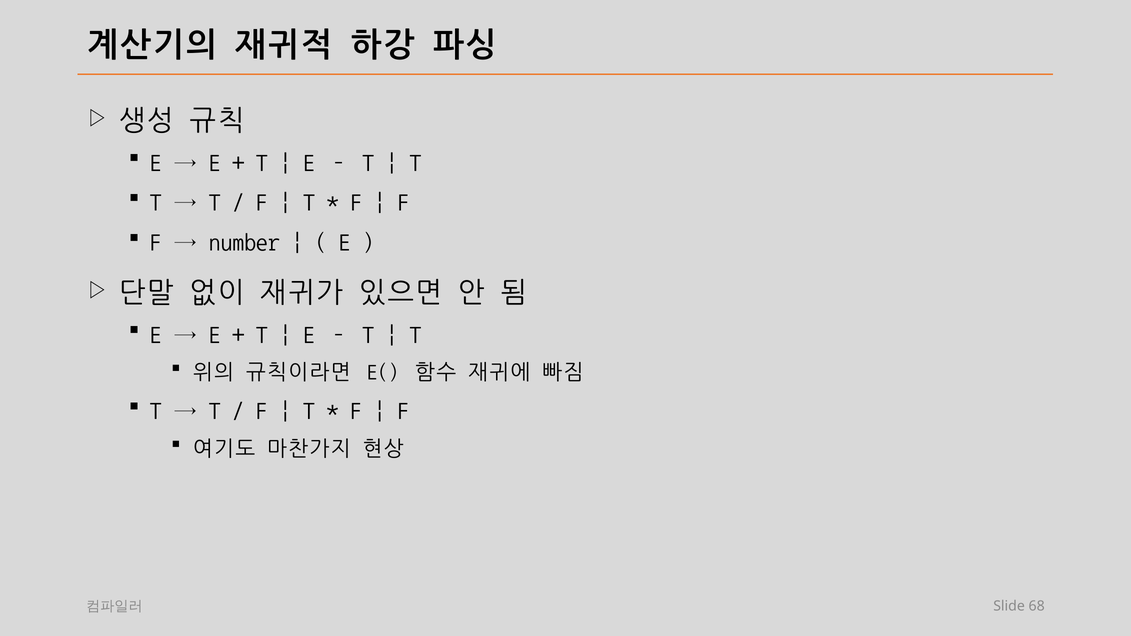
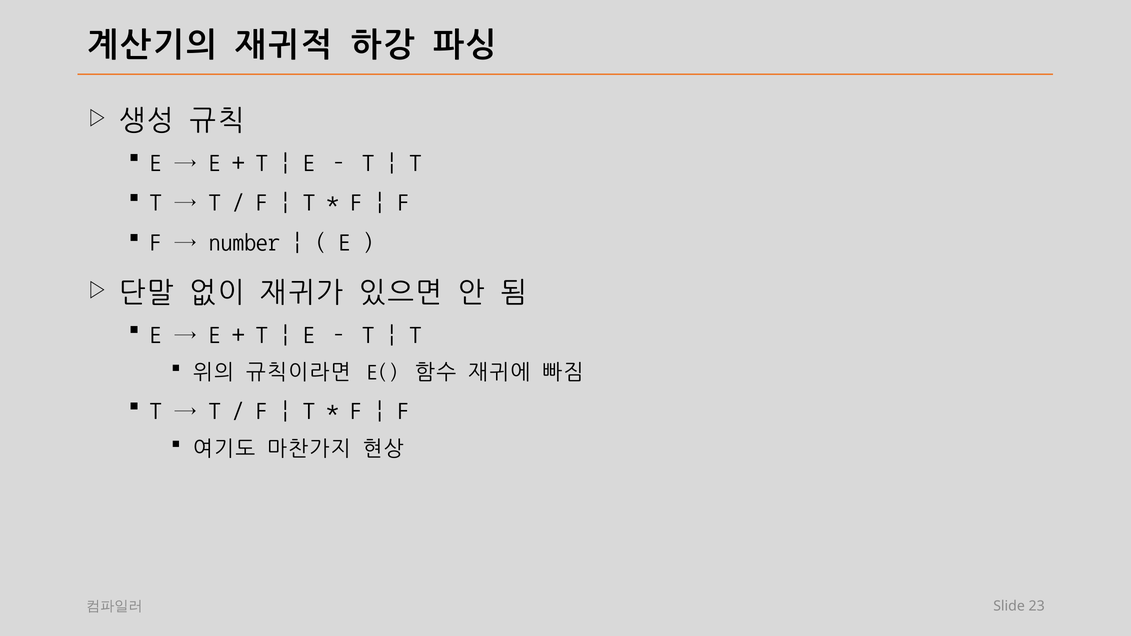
68: 68 -> 23 (1037, 606)
